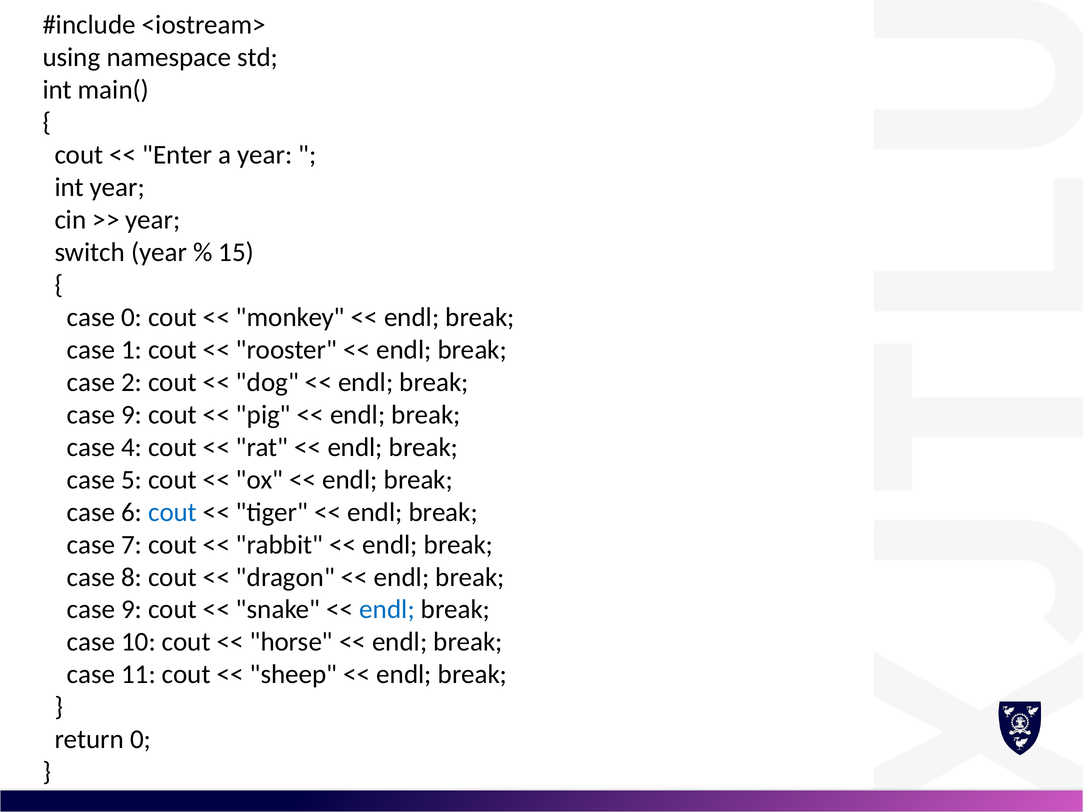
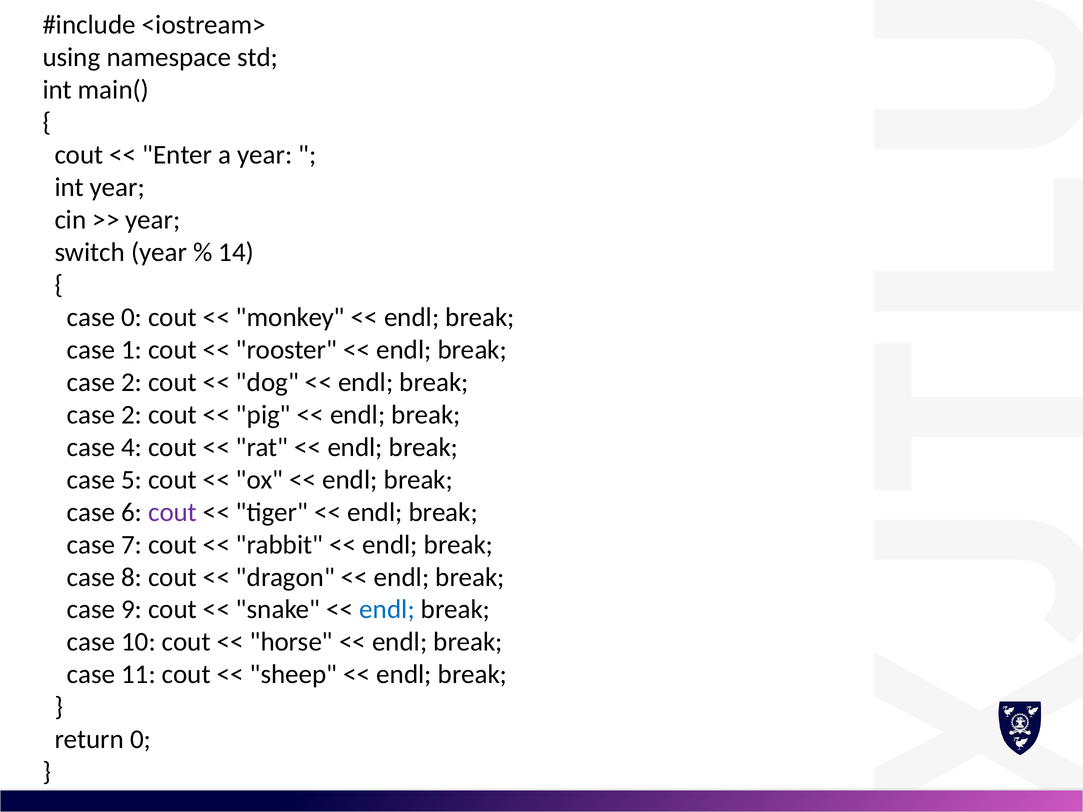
15: 15 -> 14 (236, 252)
9: 9 -> 2 (132, 415)
cout colour: blue -> purple (173, 512)
